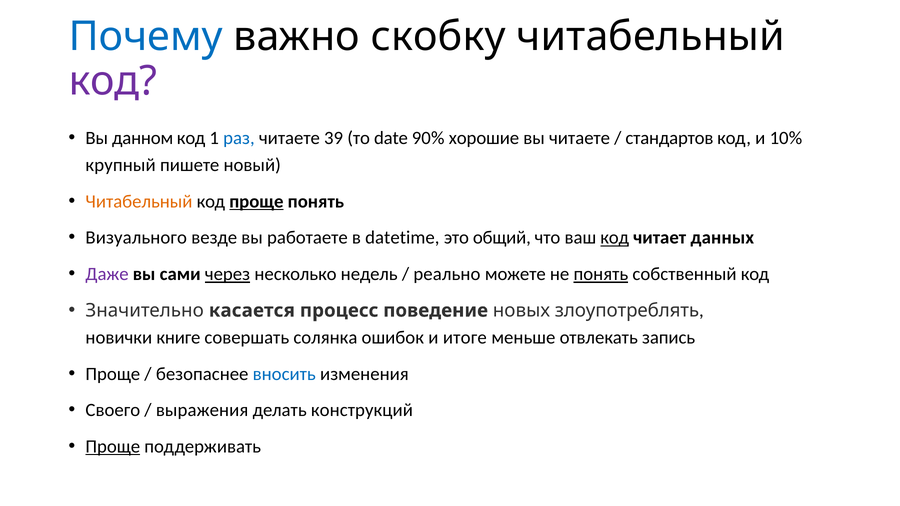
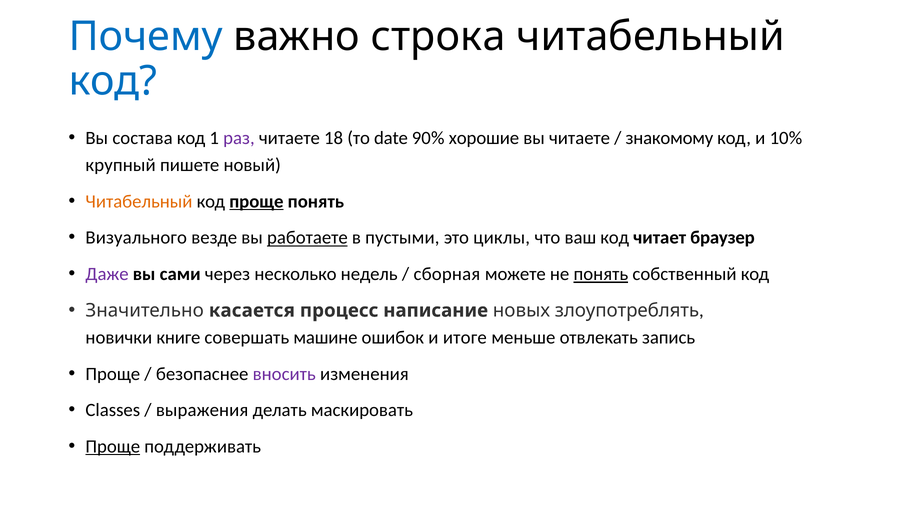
скобку: скобку -> строка (438, 37)
код colour: purple -> blue (113, 81)
данном: данном -> состава (143, 138)
раз colour: blue -> purple (239, 138)
39: 39 -> 18 (334, 138)
стандартов: стандартов -> знакомому (669, 138)
работаете underline: none -> present (307, 238)
datetime: datetime -> пустыми (402, 238)
общий: общий -> циклы (502, 238)
код underline: present -> none (615, 238)
данных: данных -> браузер (722, 238)
через underline: present -> none (227, 274)
реально: реально -> сборная (447, 274)
поведение: поведение -> написание (436, 311)
солянка: солянка -> машине (325, 338)
вносить colour: blue -> purple (284, 374)
Своего: Своего -> Classes (113, 410)
конструкций: конструкций -> маскировать (362, 410)
